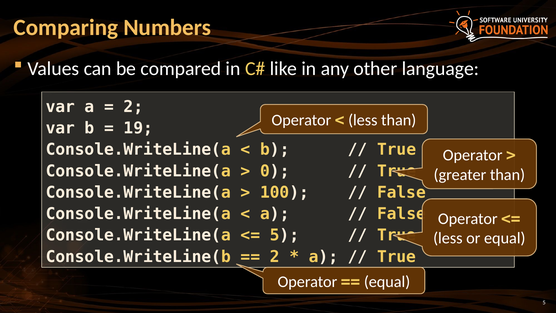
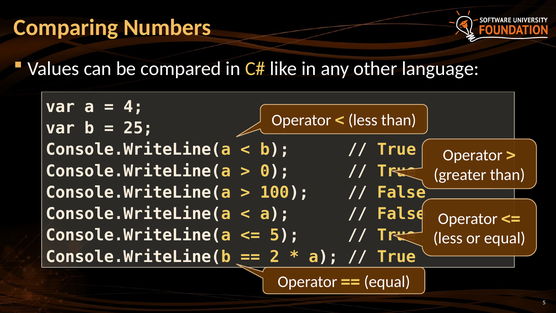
2: 2 -> 4 (133, 107)
19: 19 -> 25 (138, 128)
